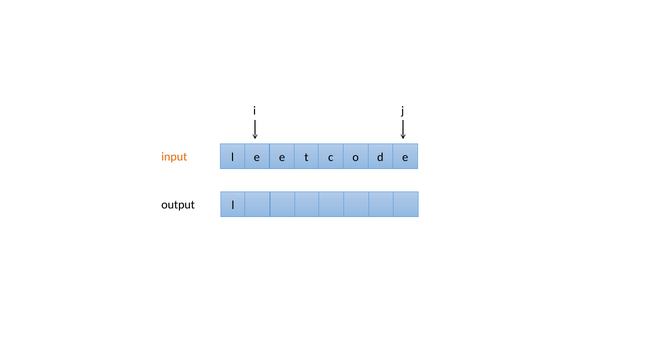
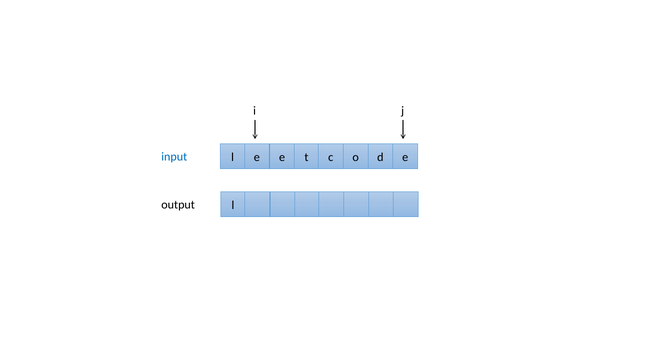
input colour: orange -> blue (174, 157)
